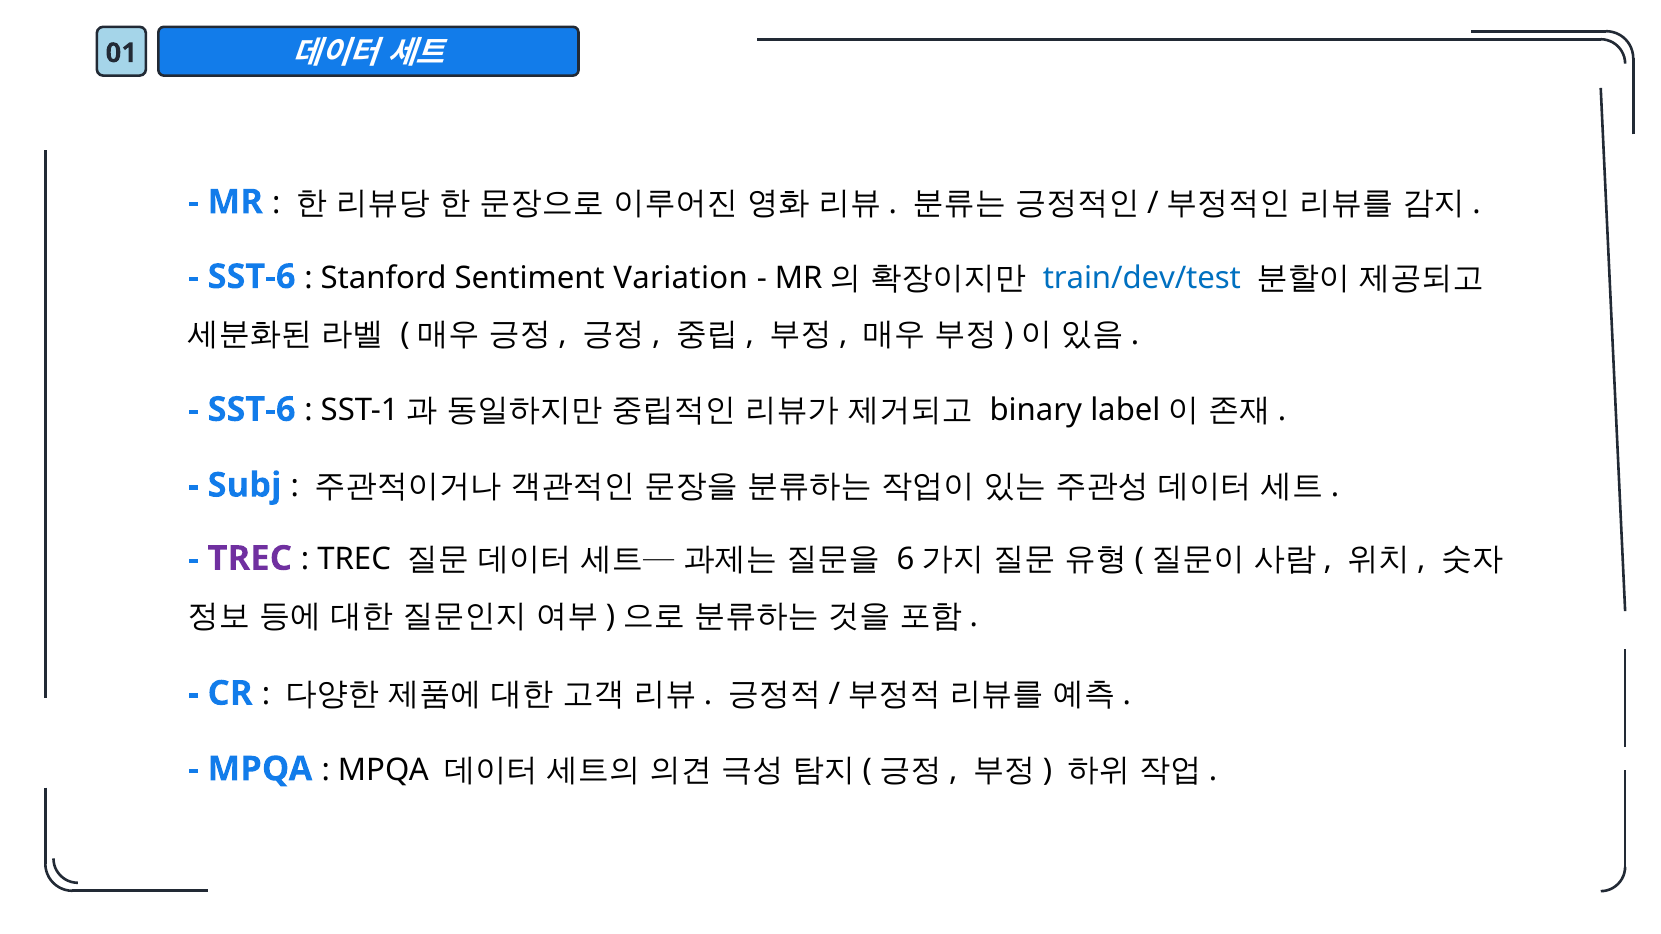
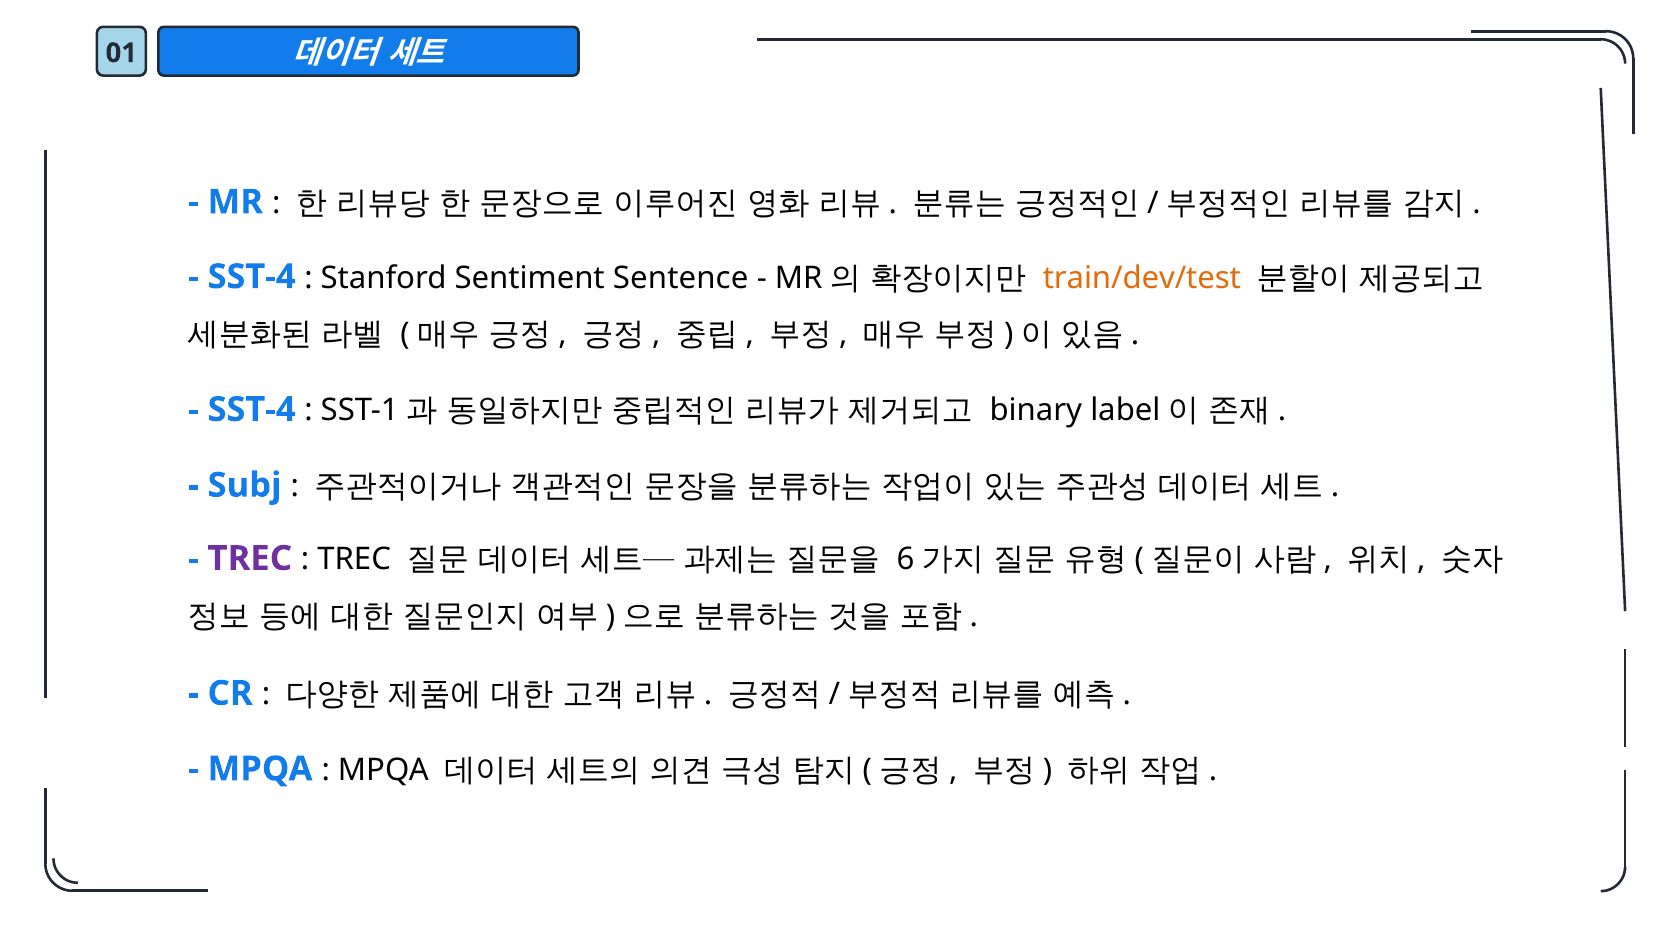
SST-6: SST-6 -> SST-4 (252, 277)
Variation: Variation -> Sentence (681, 278)
train/dev/test colour: blue -> orange (1142, 278)
SST-6: SST-6 -> SST-4 (252, 410)
